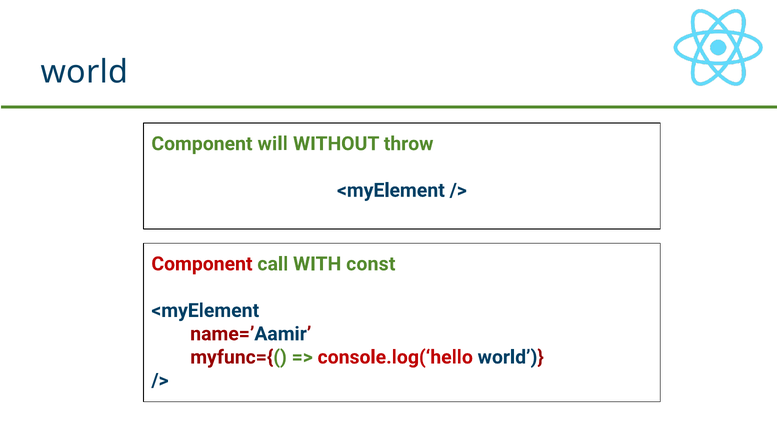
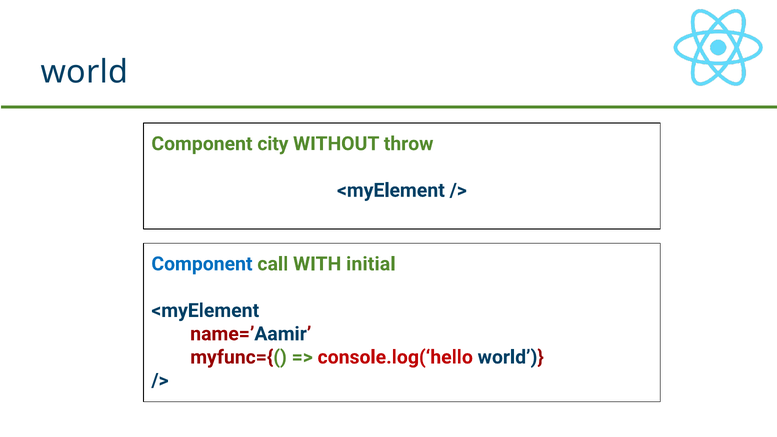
will: will -> city (273, 144)
Component colour: red -> blue (202, 264)
const: const -> initial (371, 264)
